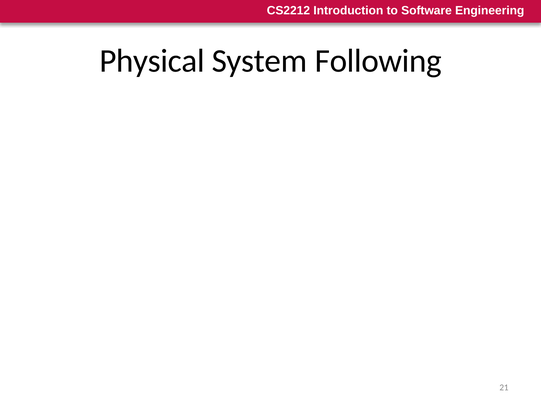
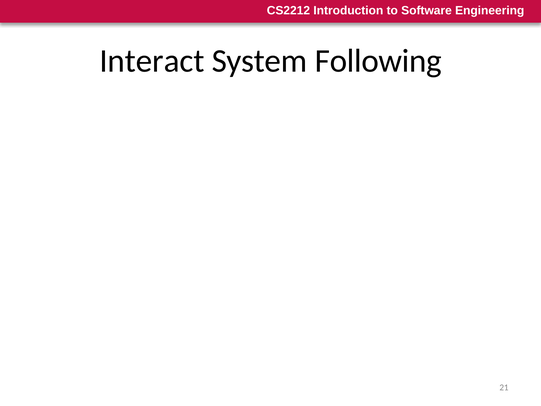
Physical: Physical -> Interact (152, 61)
